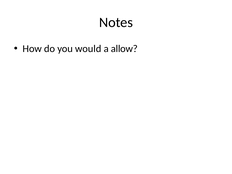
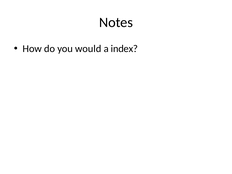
allow: allow -> index (124, 49)
